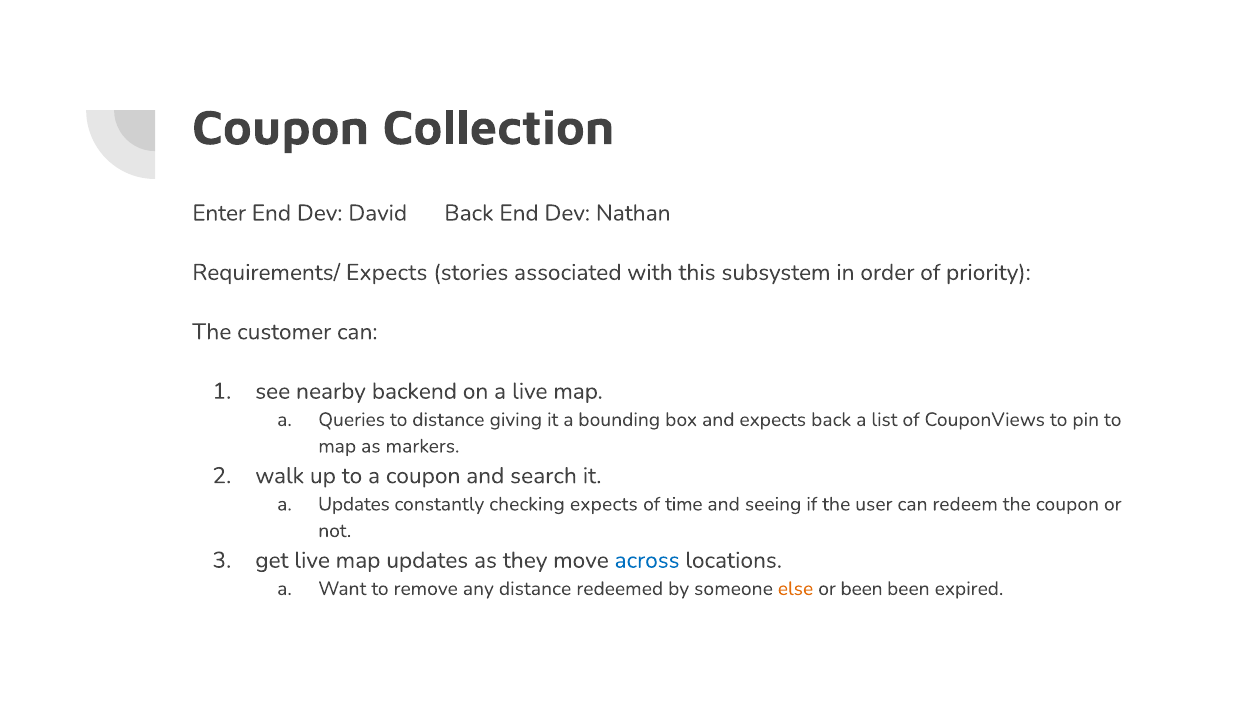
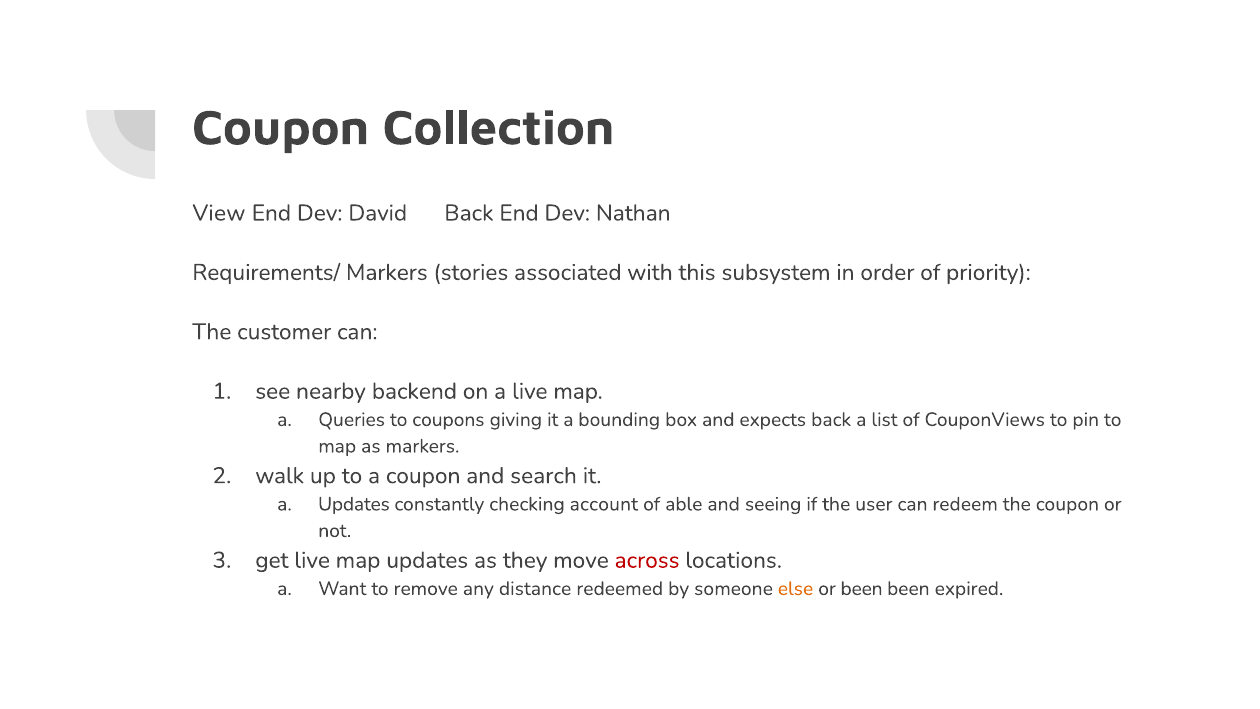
Enter: Enter -> View (219, 213)
Requirements/ Expects: Expects -> Markers (387, 272)
to distance: distance -> coupons (448, 419)
checking expects: expects -> account (604, 504)
time: time -> able (684, 504)
across colour: blue -> red (647, 560)
